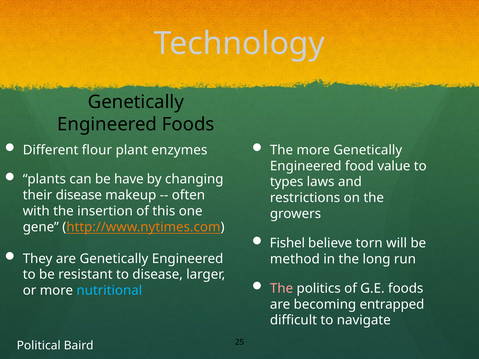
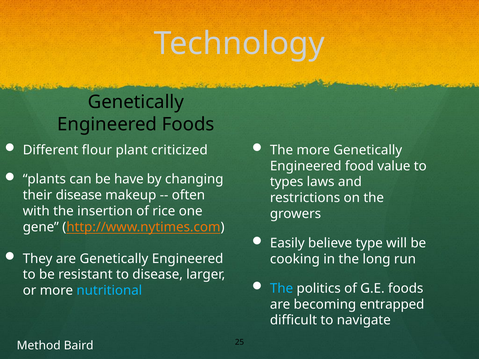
enzymes: enzymes -> criticized (179, 150)
this: this -> rice (164, 211)
Fishel: Fishel -> Easily (287, 243)
torn: torn -> type (369, 243)
method: method -> cooking (295, 259)
The colour: pink -> light blue (282, 289)
Political: Political -> Method (39, 346)
